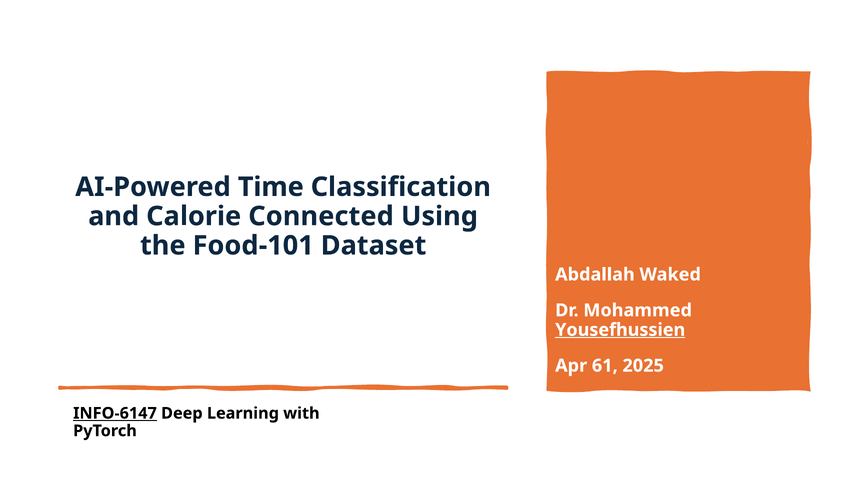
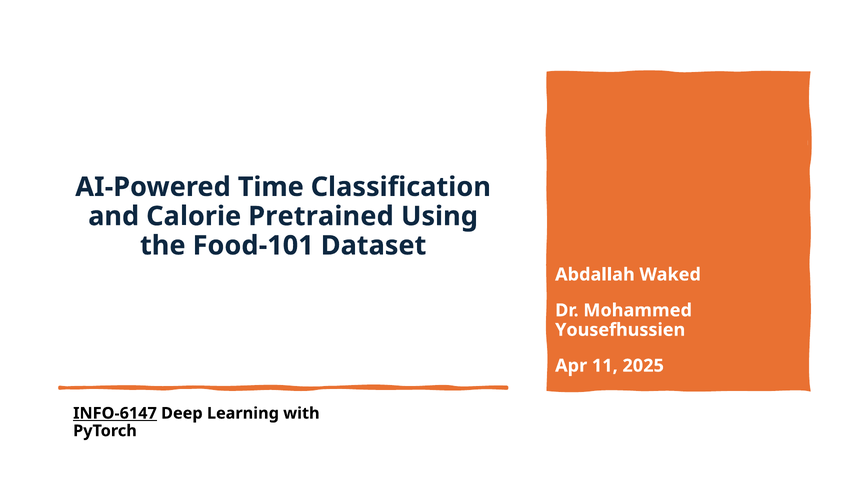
Connected: Connected -> Pretrained (321, 216)
Yousefhussien underline: present -> none (620, 330)
61: 61 -> 11 (605, 366)
